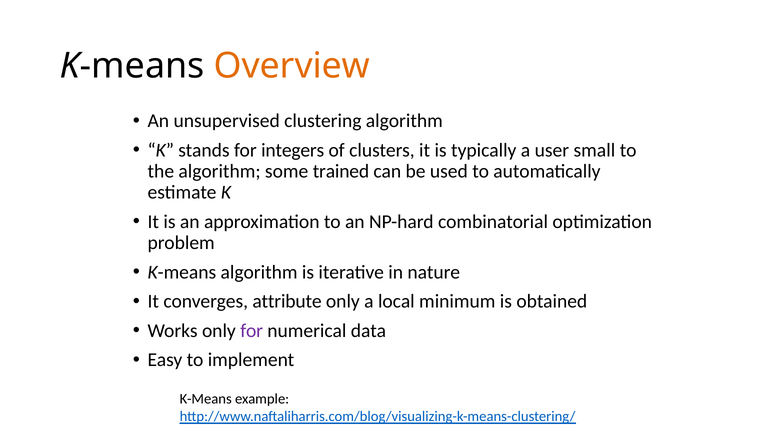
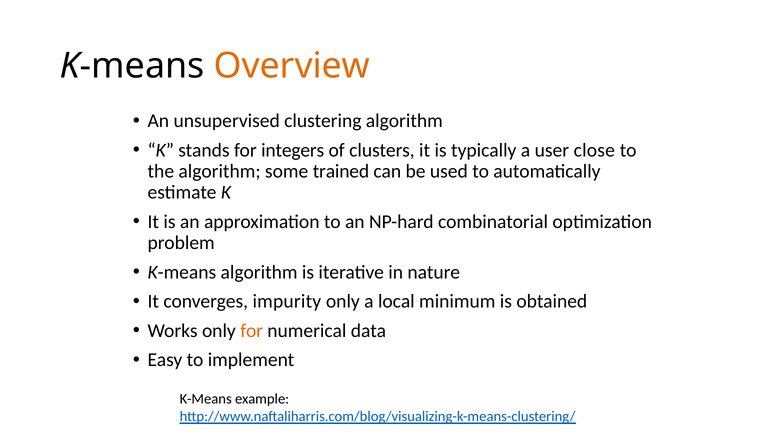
small: small -> close (594, 150)
attribute: attribute -> impurity (287, 301)
for colour: purple -> orange (252, 331)
